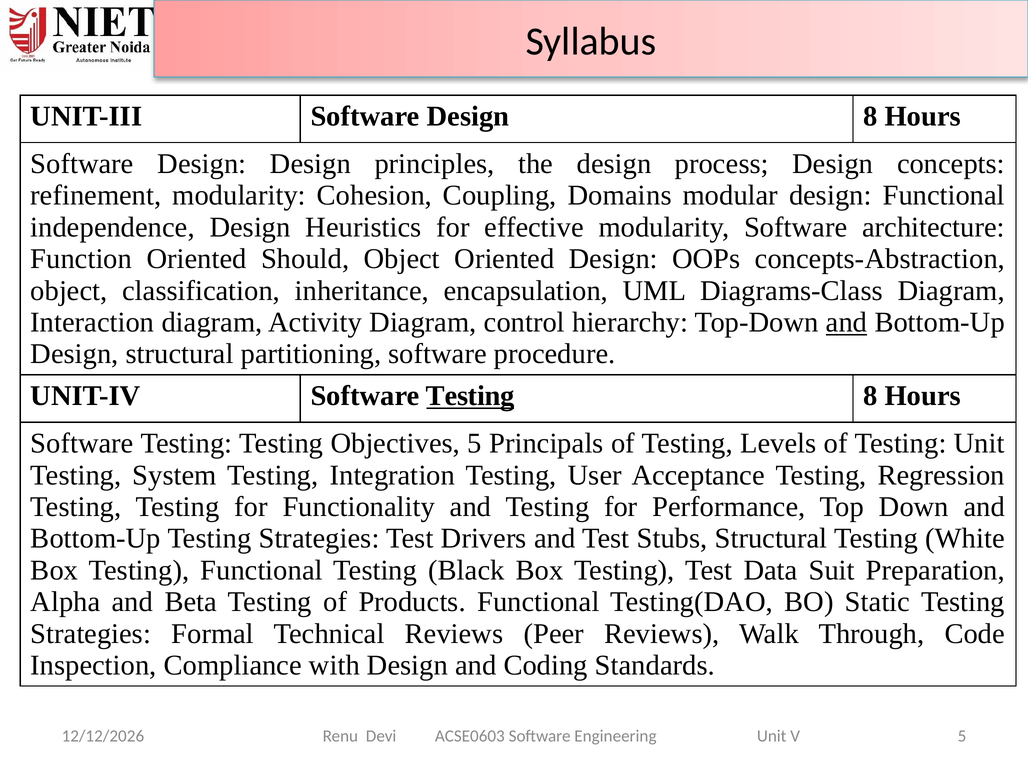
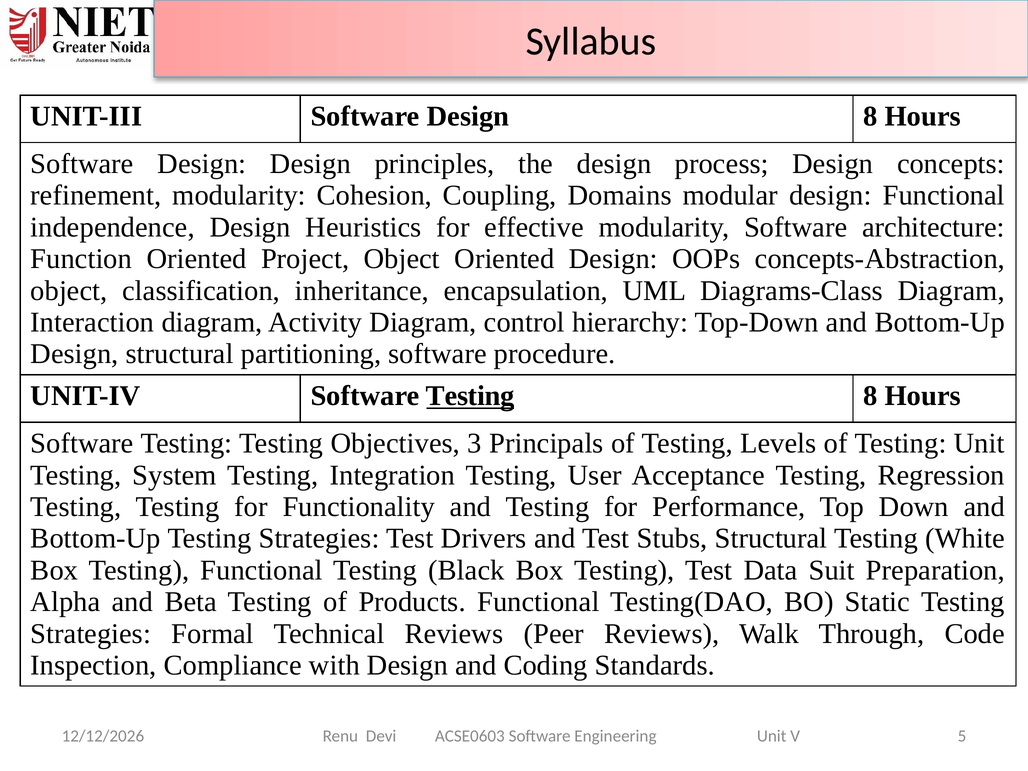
Should: Should -> Project (305, 259)
and underline: present -> none (847, 322)
Objectives 5: 5 -> 3 (475, 443)
